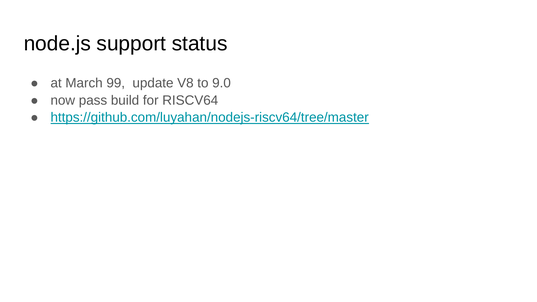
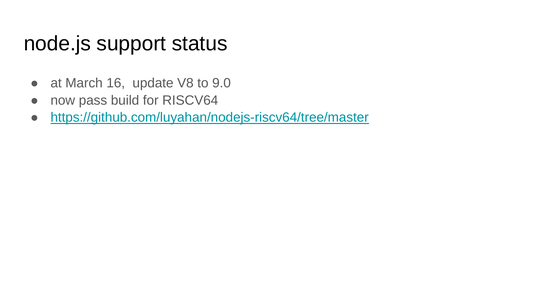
99: 99 -> 16 (116, 83)
